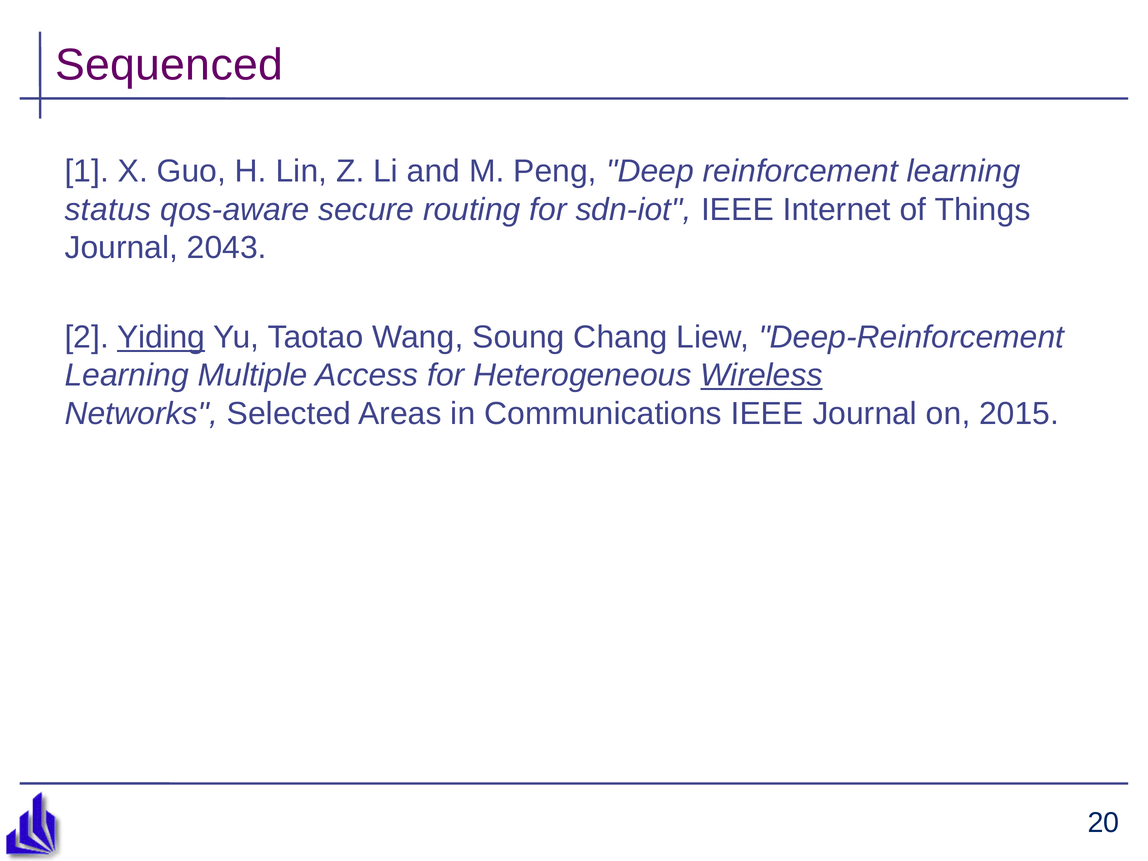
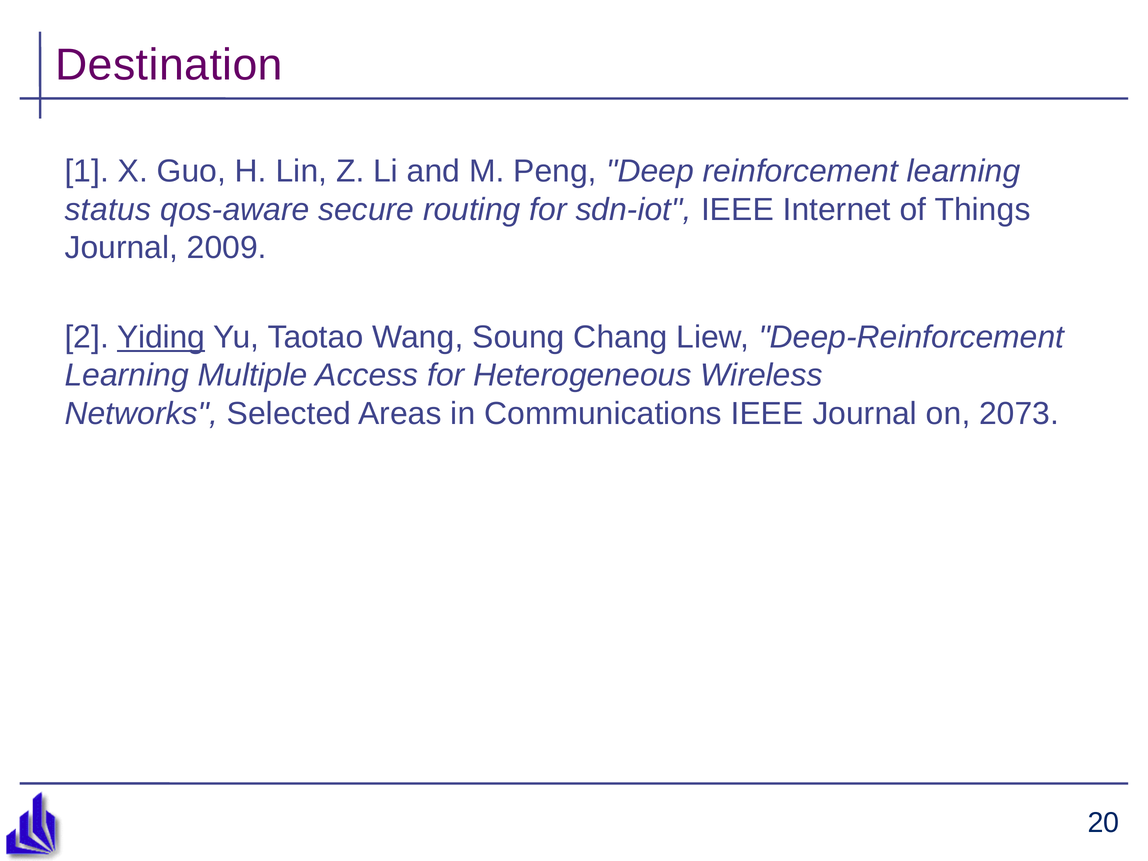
Sequenced: Sequenced -> Destination (169, 65)
2043: 2043 -> 2009 (227, 248)
Wireless underline: present -> none (761, 375)
2015: 2015 -> 2073 (1019, 414)
